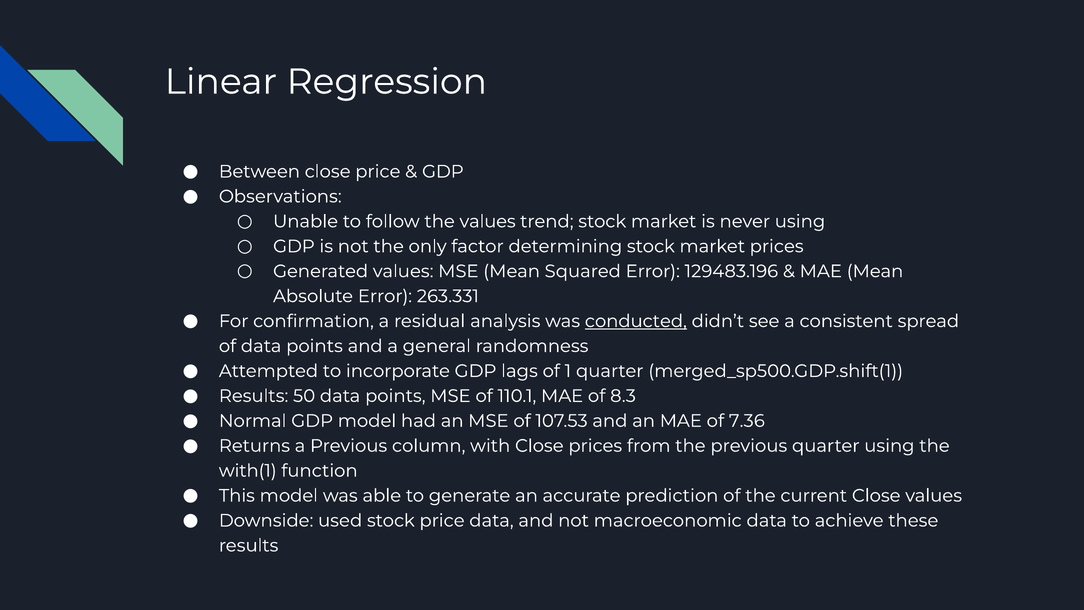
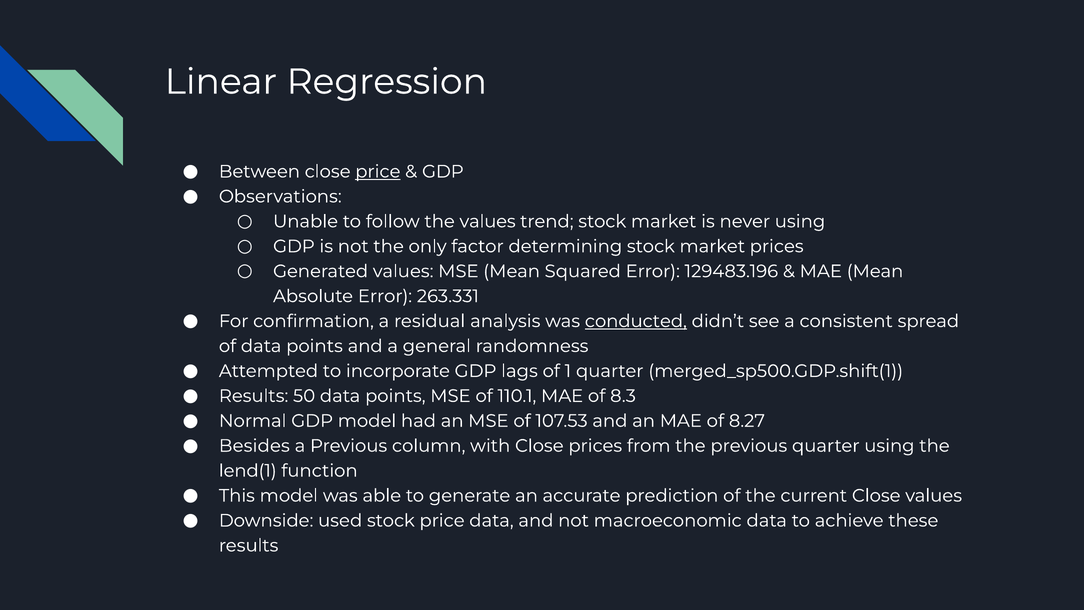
price underline: none -> present (378, 171)
7.36: 7.36 -> 8.27 (747, 421)
Returns: Returns -> Besides (254, 446)
with(1: with(1 -> lend(1 (248, 471)
